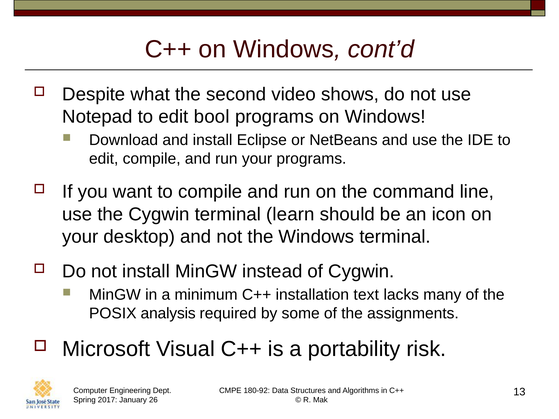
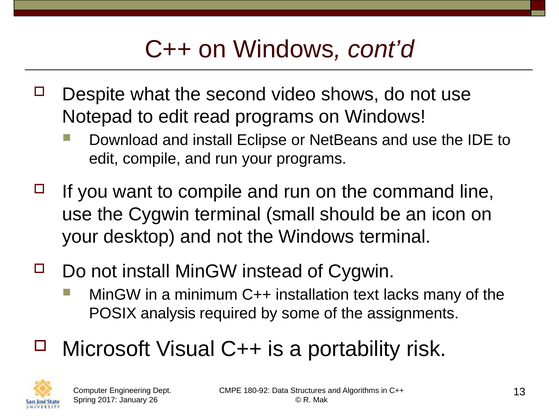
bool: bool -> read (212, 117)
learn: learn -> small (291, 214)
